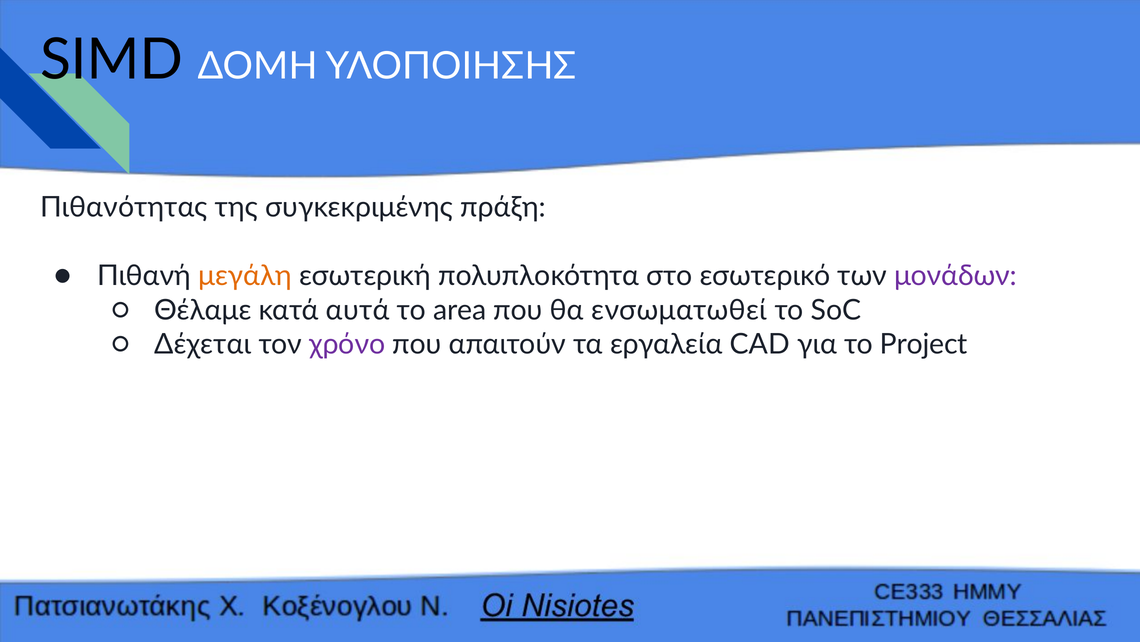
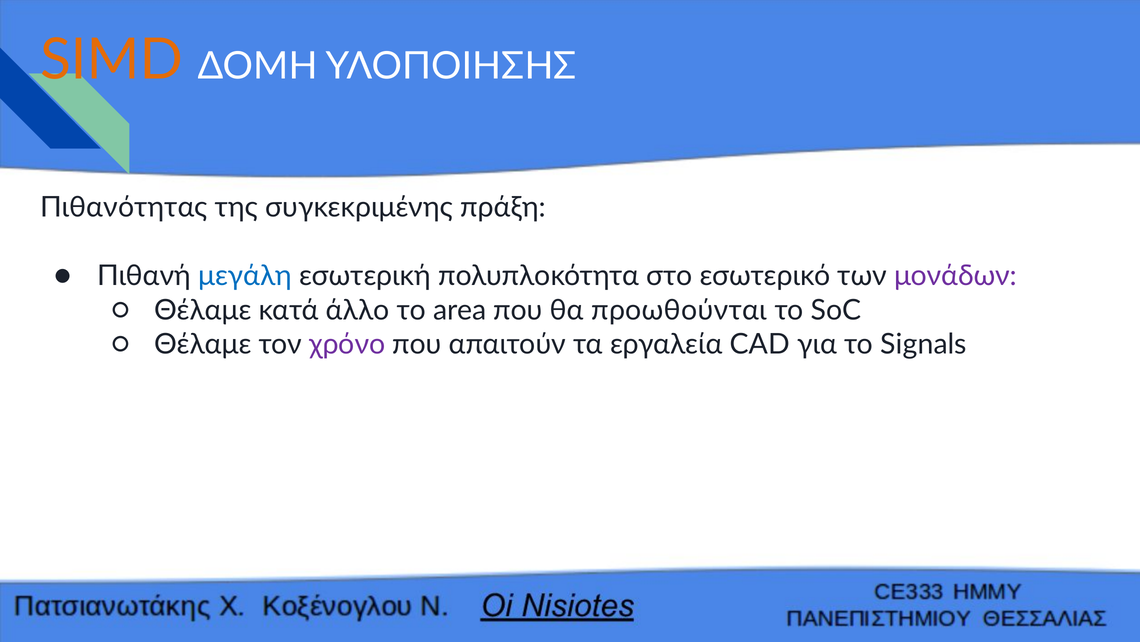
SIMD colour: black -> orange (112, 60)
μεγάλη colour: orange -> blue (245, 276)
αυτά: αυτά -> άλλο (358, 310)
ενσωματωθεί: ενσωματωθεί -> προωθούνται (679, 310)
Δέχεται: Δέχεται -> Θέλαμε (203, 344)
Project: Project -> Signals (924, 344)
